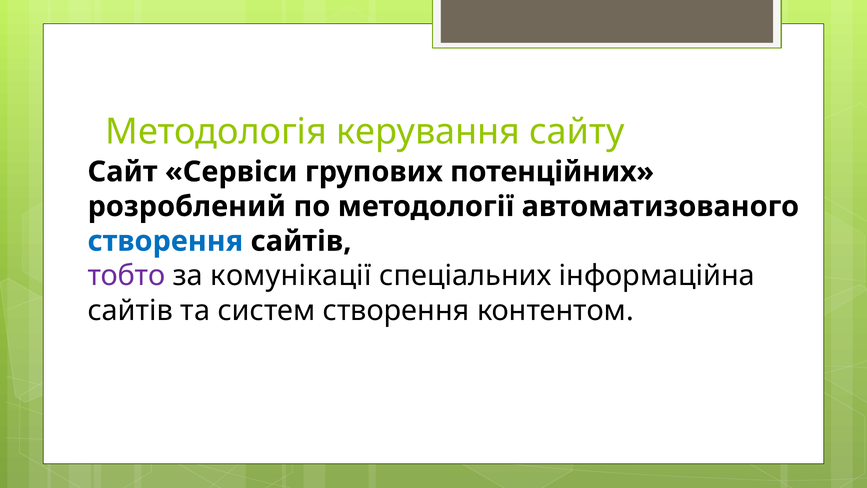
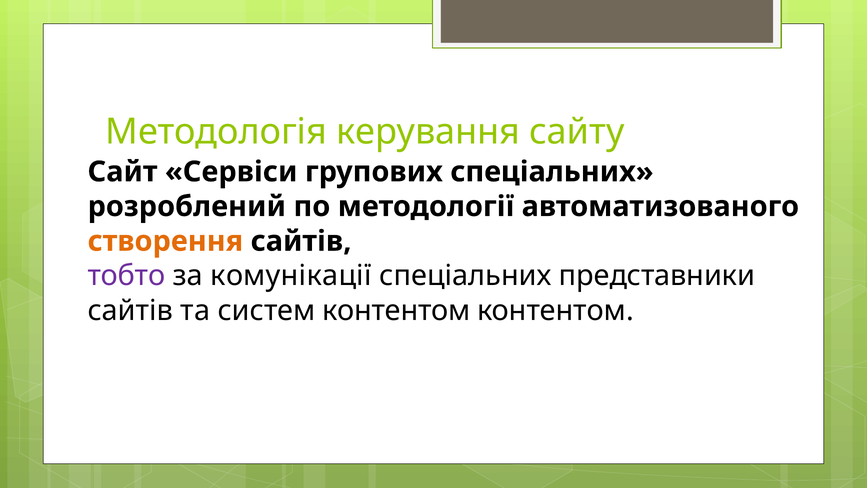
групових потенційних: потенційних -> спеціальних (552, 172)
створення colour: blue -> orange (165, 241)
інформаційна: інформаційна -> представники (657, 276)
систем створення: створення -> контентом (396, 310)
